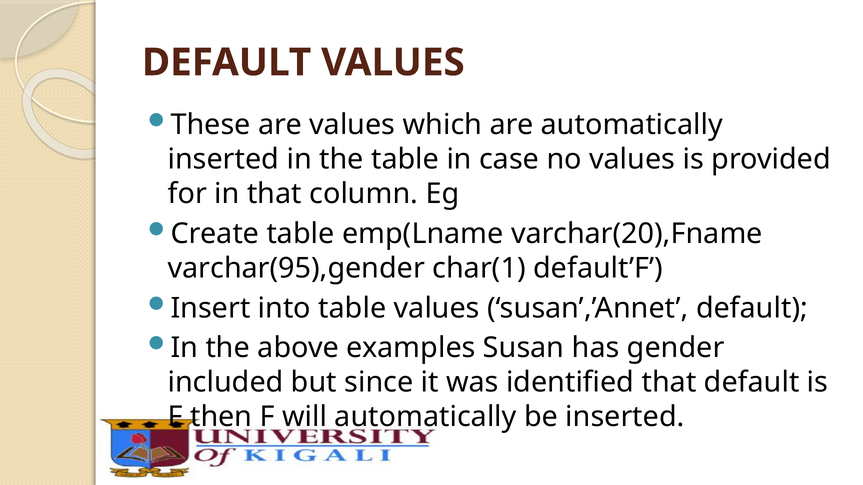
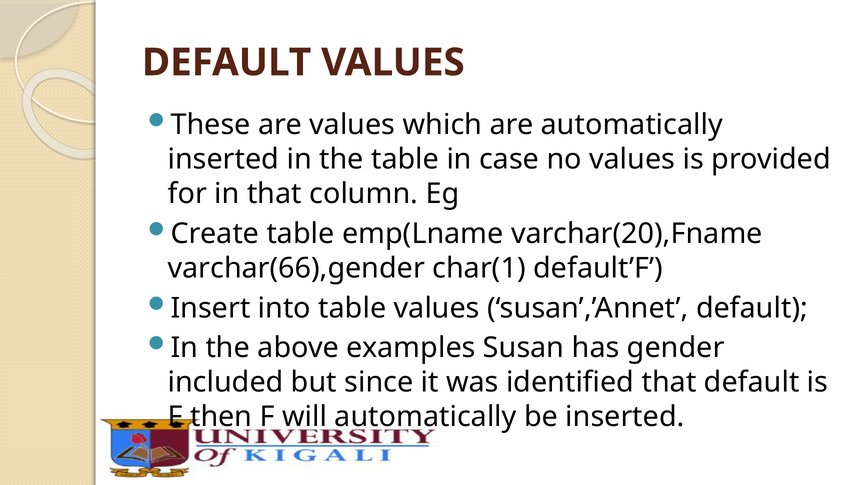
varchar(95),gender: varchar(95),gender -> varchar(66),gender (296, 268)
